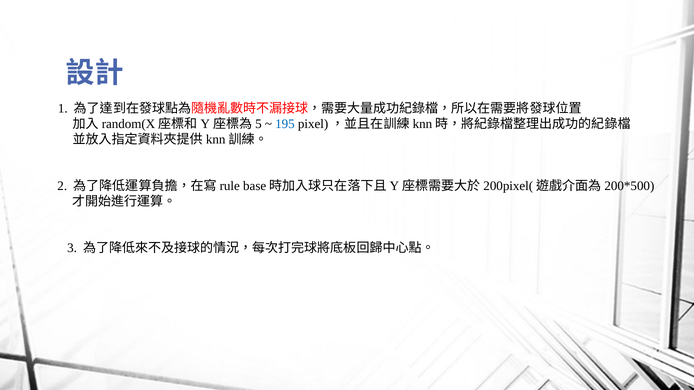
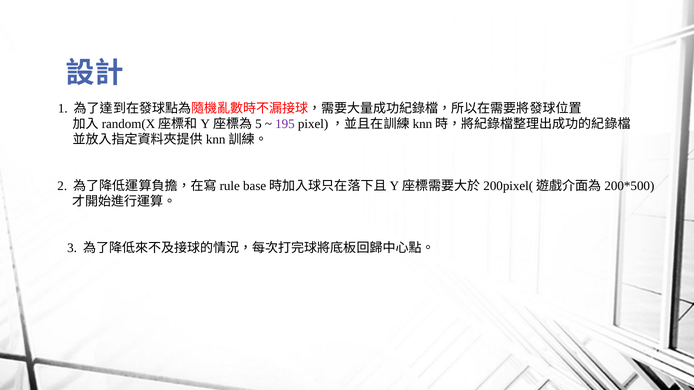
195 colour: blue -> purple (285, 124)
